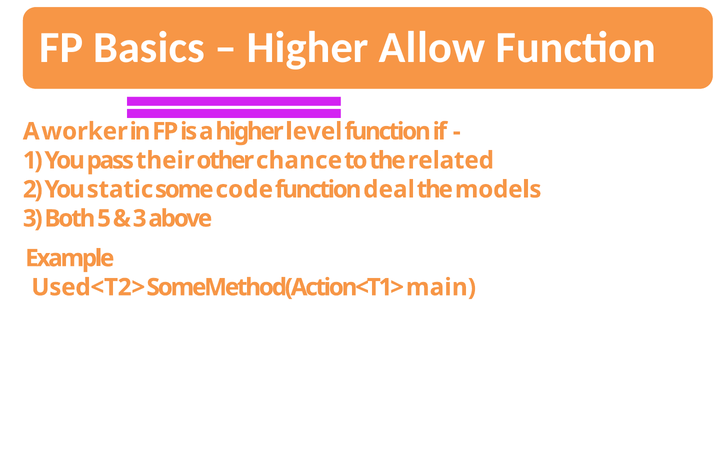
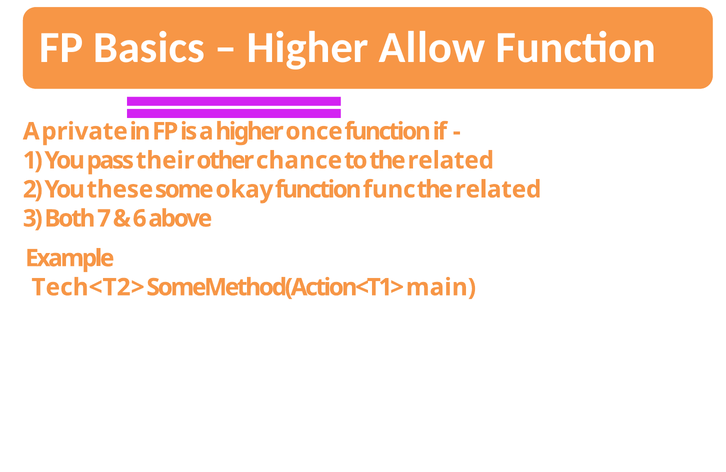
worker: worker -> private (85, 131)
level: level -> once (314, 131)
static: static -> these (120, 189)
code: code -> okay (244, 189)
deal: deal -> func (389, 189)
models: models -> related (498, 189)
5: 5 -> 7 (104, 218)
3: 3 -> 6 (140, 218)
Used<T2>: Used<T2> -> Tech<T2> (88, 287)
